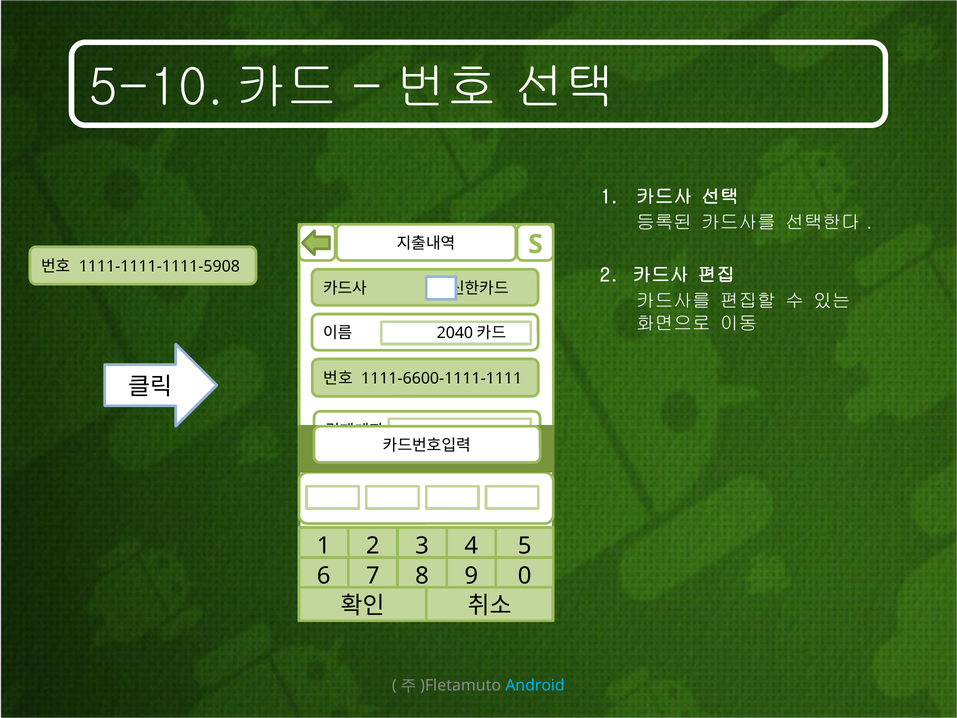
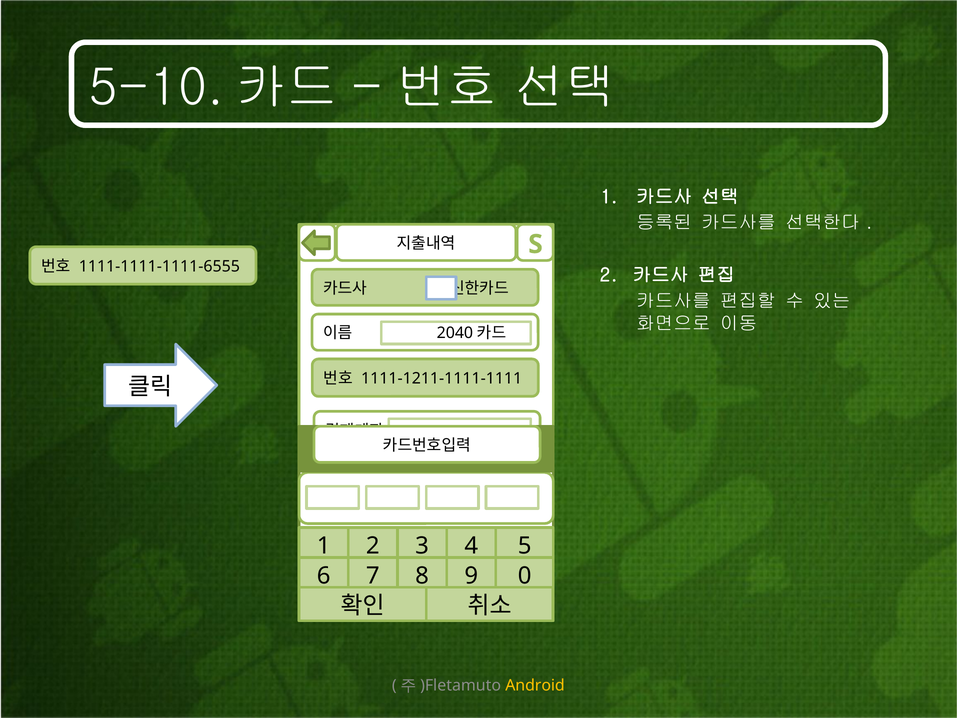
1111-1111-1111-5908: 1111-1111-1111-5908 -> 1111-1111-1111-6555 (159, 266)
1111-6600-1111-1111: 1111-6600-1111-1111 -> 1111-1211-1111-1111 (442, 379)
Android colour: light blue -> yellow (535, 685)
